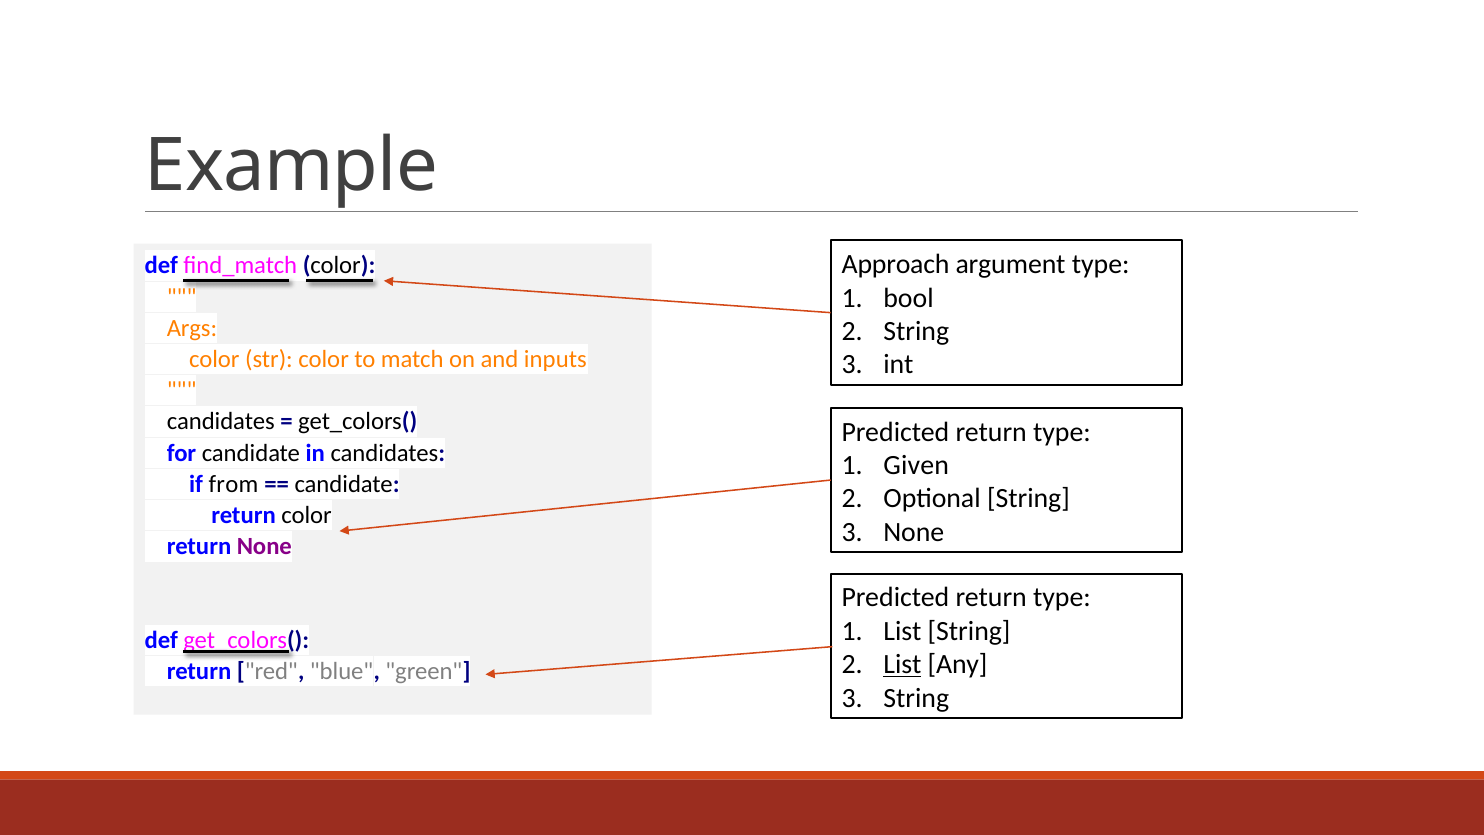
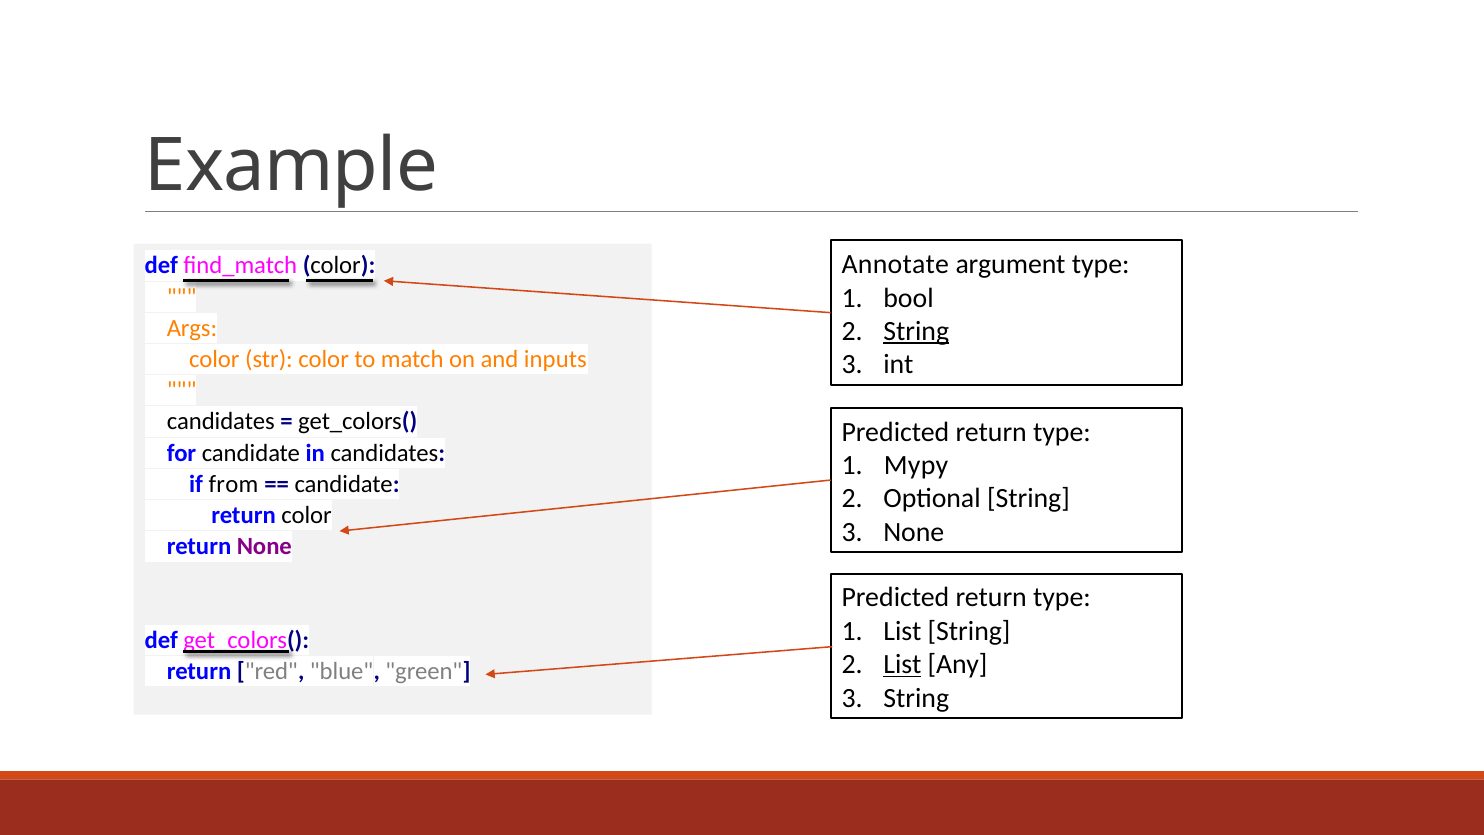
Approach: Approach -> Annotate (895, 264)
String underline: none -> present (916, 331)
Given: Given -> Mypy (916, 465)
